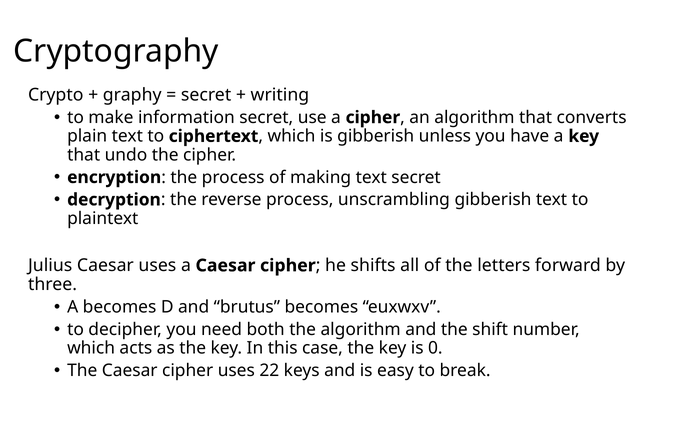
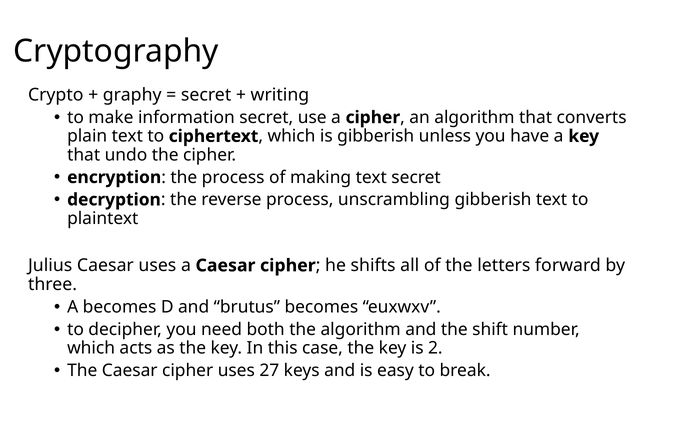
0: 0 -> 2 (435, 349)
22: 22 -> 27 (269, 371)
